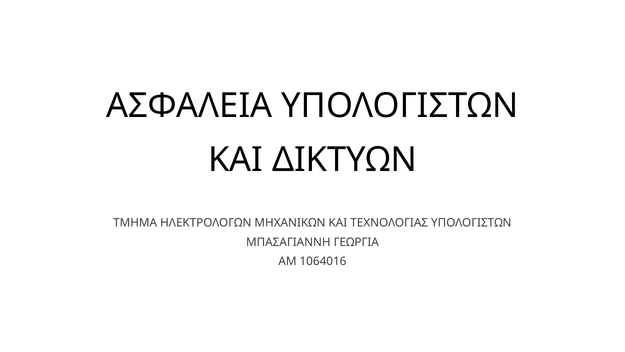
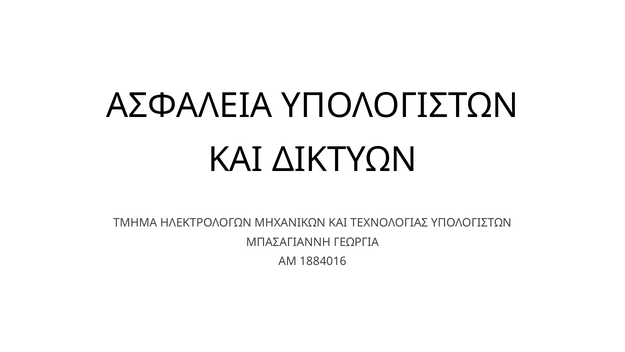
1064016: 1064016 -> 1884016 (323, 261)
